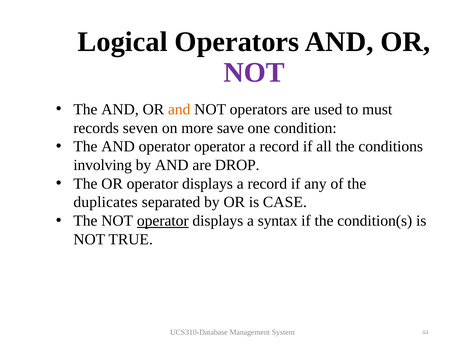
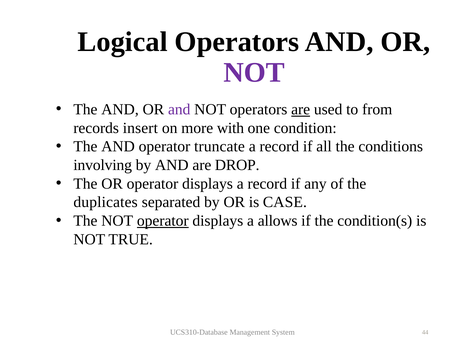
and colour: orange -> purple (179, 110)
are underline: none -> present (301, 110)
must: must -> from (377, 110)
seven: seven -> insert (140, 128)
save: save -> with (230, 128)
operator operator: operator -> truncate (220, 147)
syntax: syntax -> allows (278, 221)
